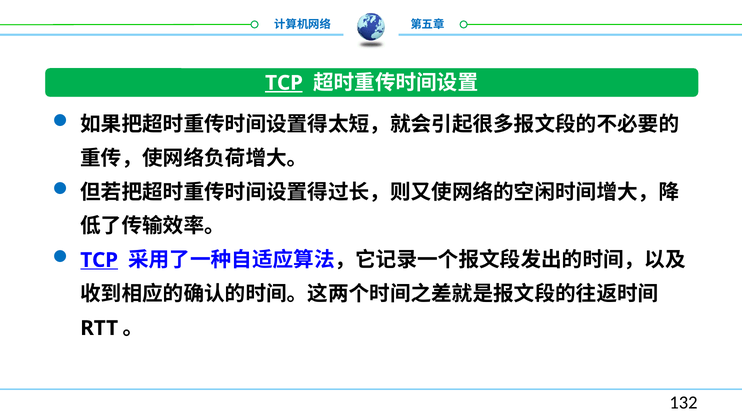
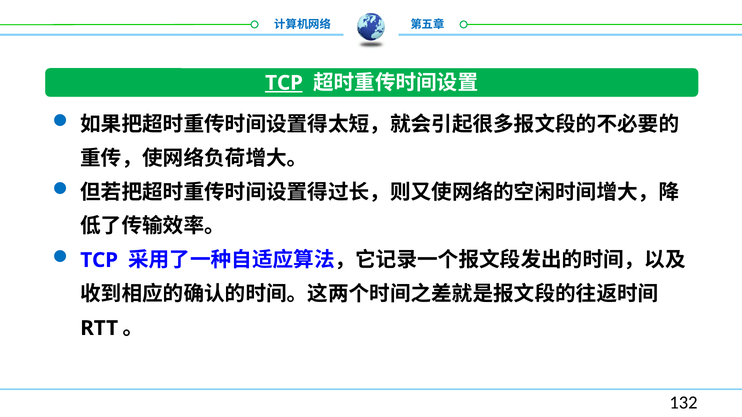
TCP underline: present -> none (99, 260)
